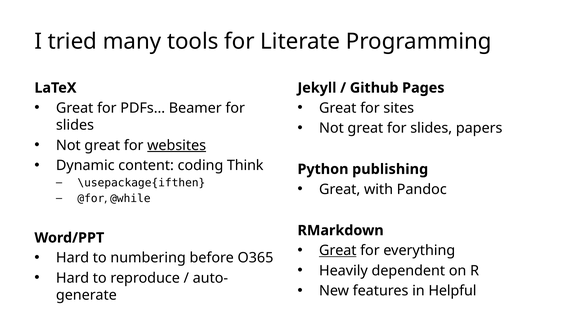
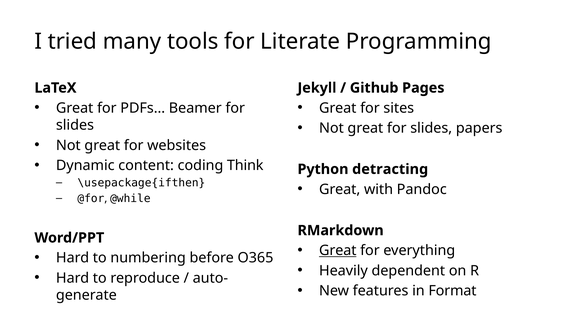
websites underline: present -> none (177, 145)
publishing: publishing -> detracting (390, 169)
Helpful: Helpful -> Format (452, 291)
